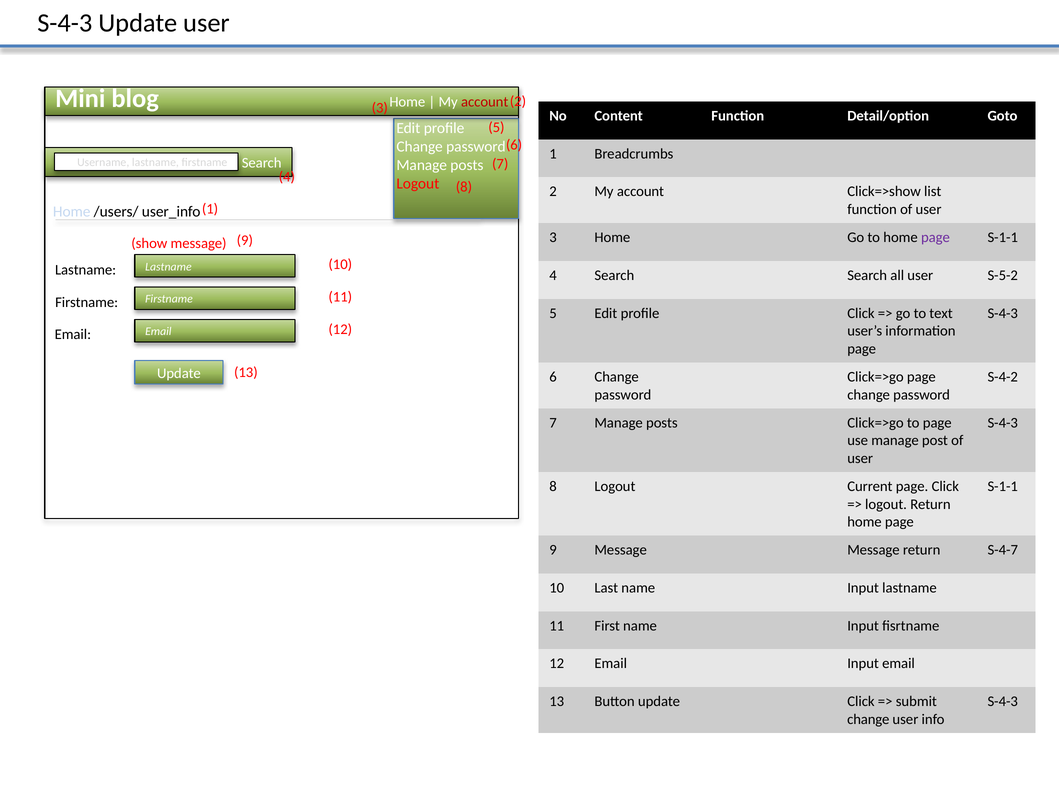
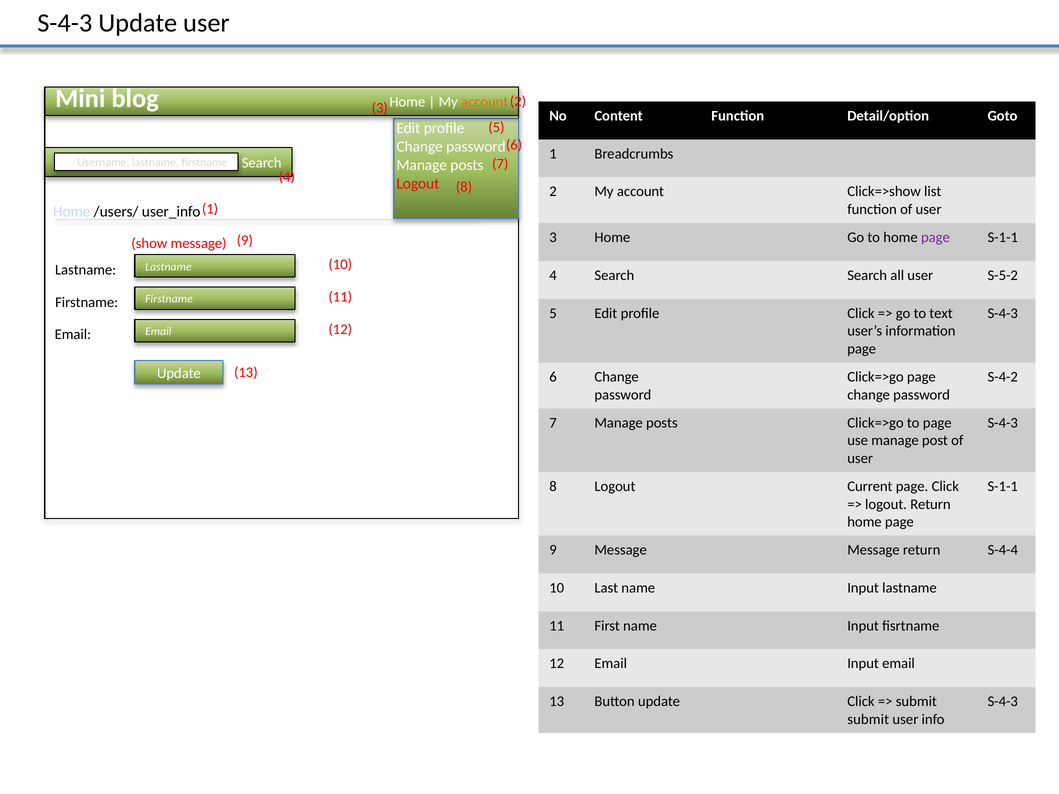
account colour: red -> orange (485, 102)
S-4-7: S-4-7 -> S-4-4 (1003, 550)
change: change -> submit (868, 720)
